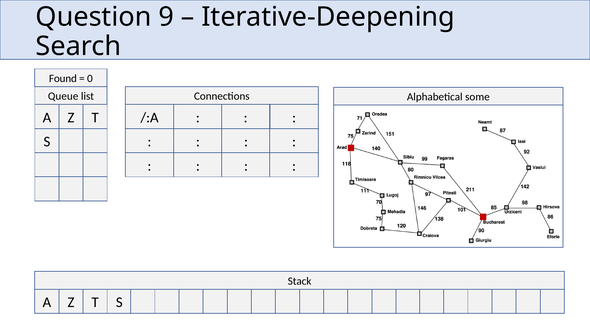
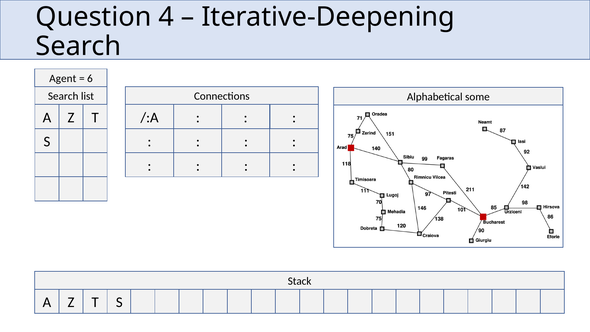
9: 9 -> 4 (166, 17)
Found: Found -> Agent (63, 78)
0: 0 -> 6 (90, 78)
Queue: Queue -> Search (63, 96)
